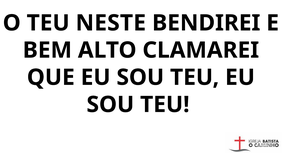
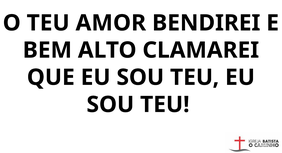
NESTE: NESTE -> AMOR (111, 23)
